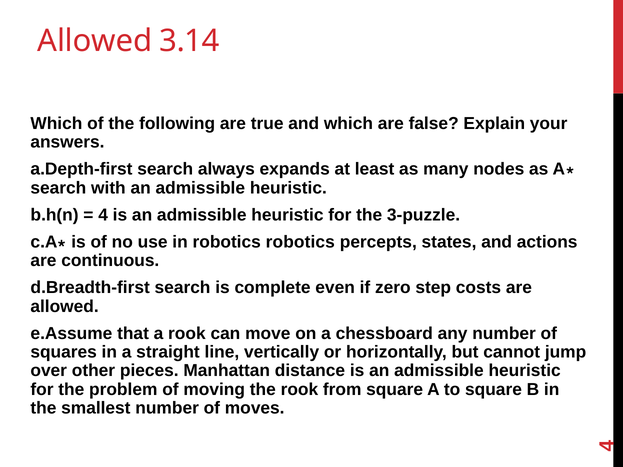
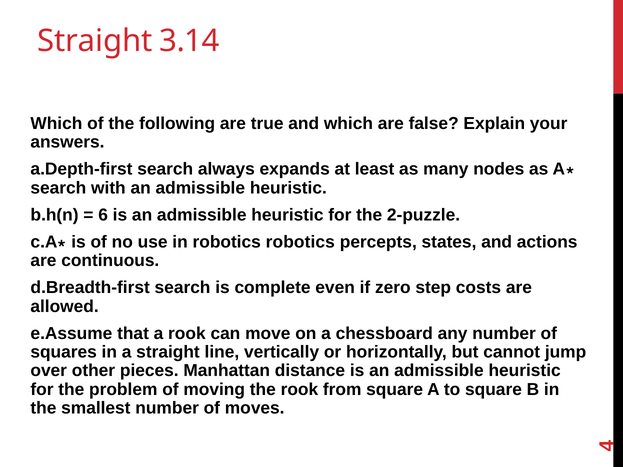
Allowed: Allowed -> Straight (95, 41)
4: 4 -> 6 (103, 215)
3-puzzle: 3-puzzle -> 2-puzzle (424, 215)
